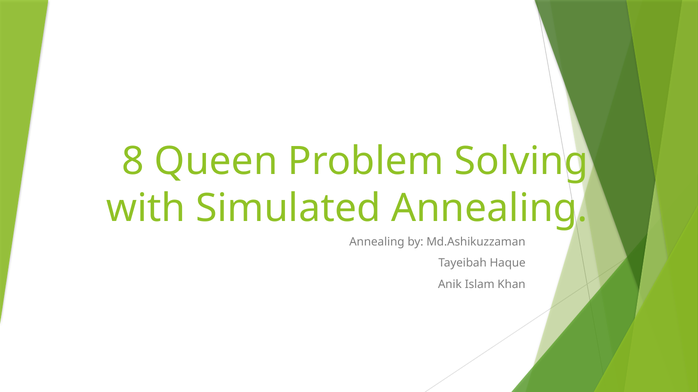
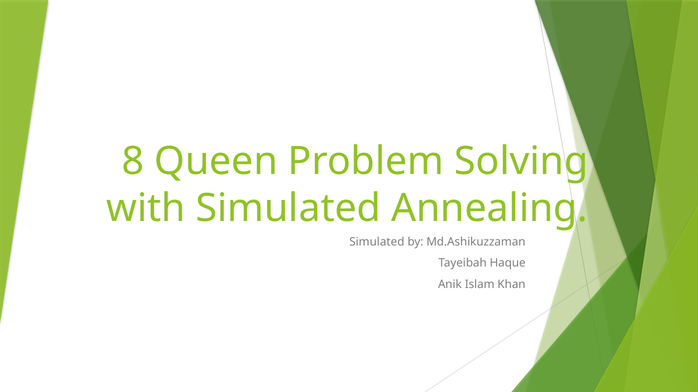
Annealing: Annealing -> Simulated (377, 242)
